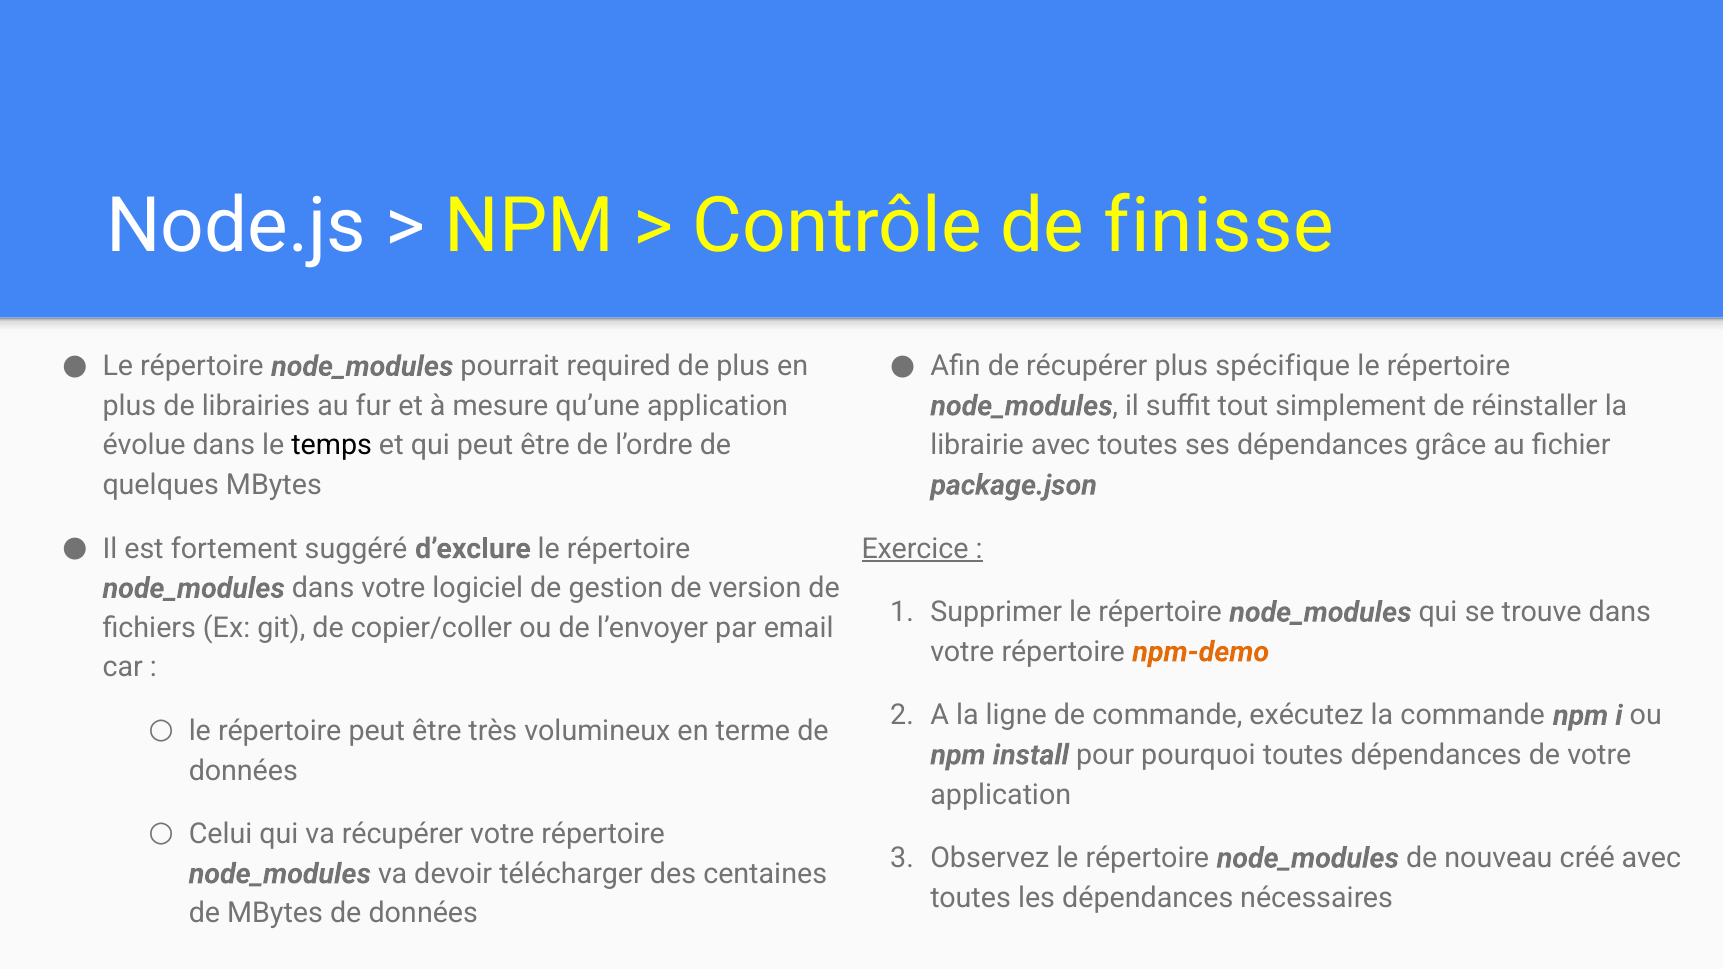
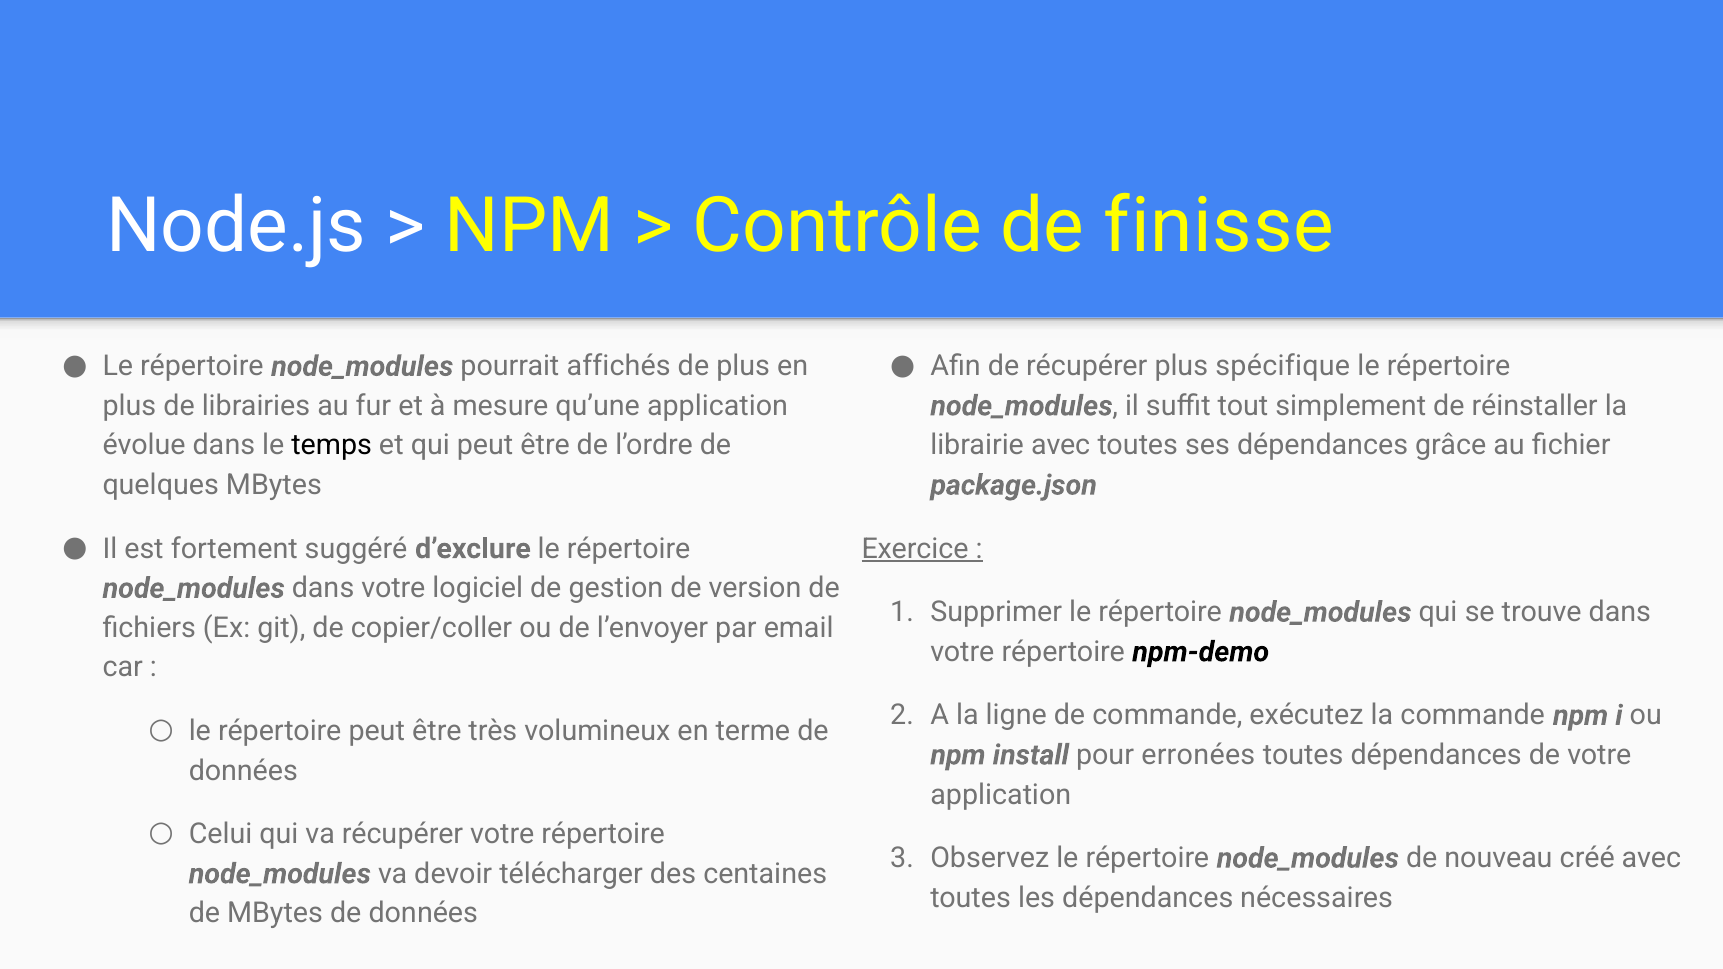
required: required -> affichés (619, 366)
npm-demo colour: orange -> black (1201, 652)
pourquoi: pourquoi -> erronées (1198, 755)
